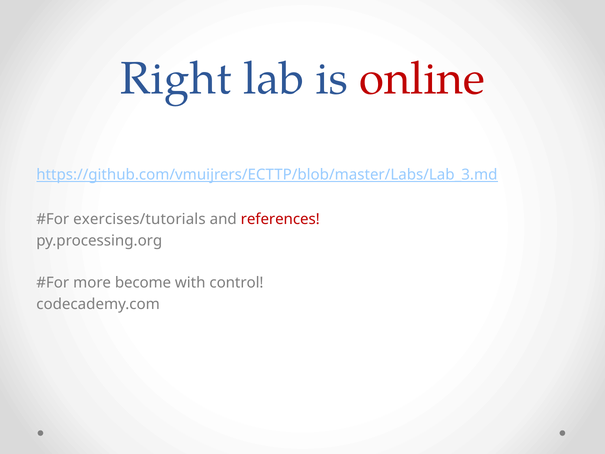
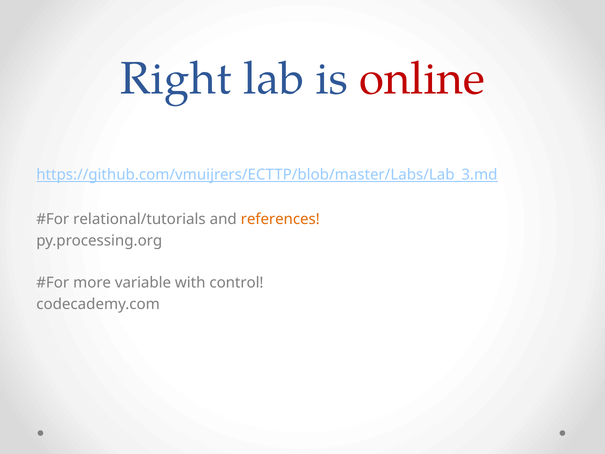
exercises/tutorials: exercises/tutorials -> relational/tutorials (139, 219)
references colour: red -> orange (280, 219)
become: become -> variable (143, 283)
